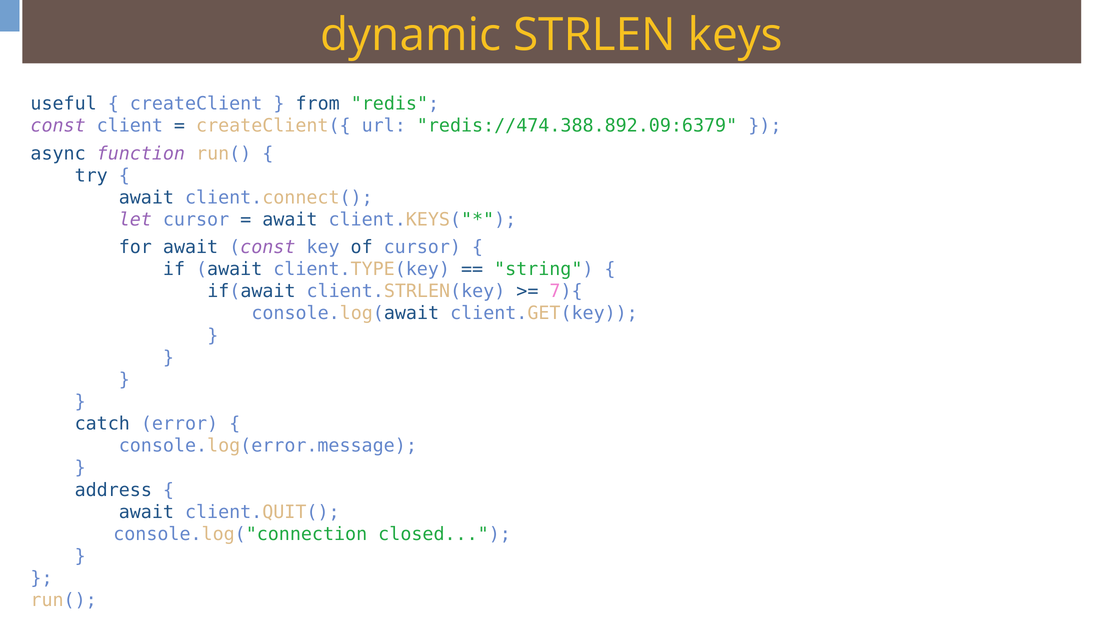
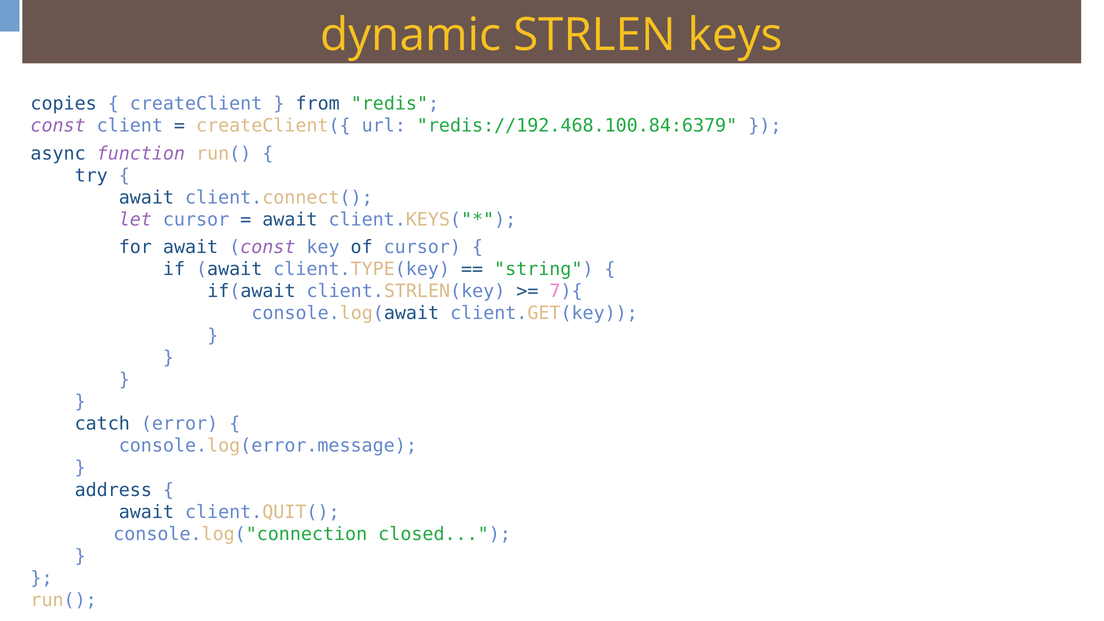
useful: useful -> copies (64, 104)
redis://474.388.892.09:6379: redis://474.388.892.09:6379 -> redis://192.468.100.84:6379 (577, 126)
